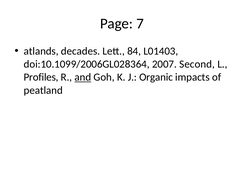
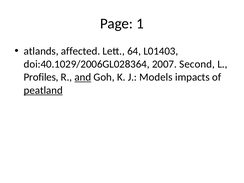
7: 7 -> 1 (140, 24)
decades: decades -> affected (81, 51)
84: 84 -> 64 (134, 51)
doi:10.1099/2006GL028364: doi:10.1099/2006GL028364 -> doi:40.1029/2006GL028364 (87, 64)
Organic: Organic -> Models (156, 77)
peatland underline: none -> present (43, 90)
